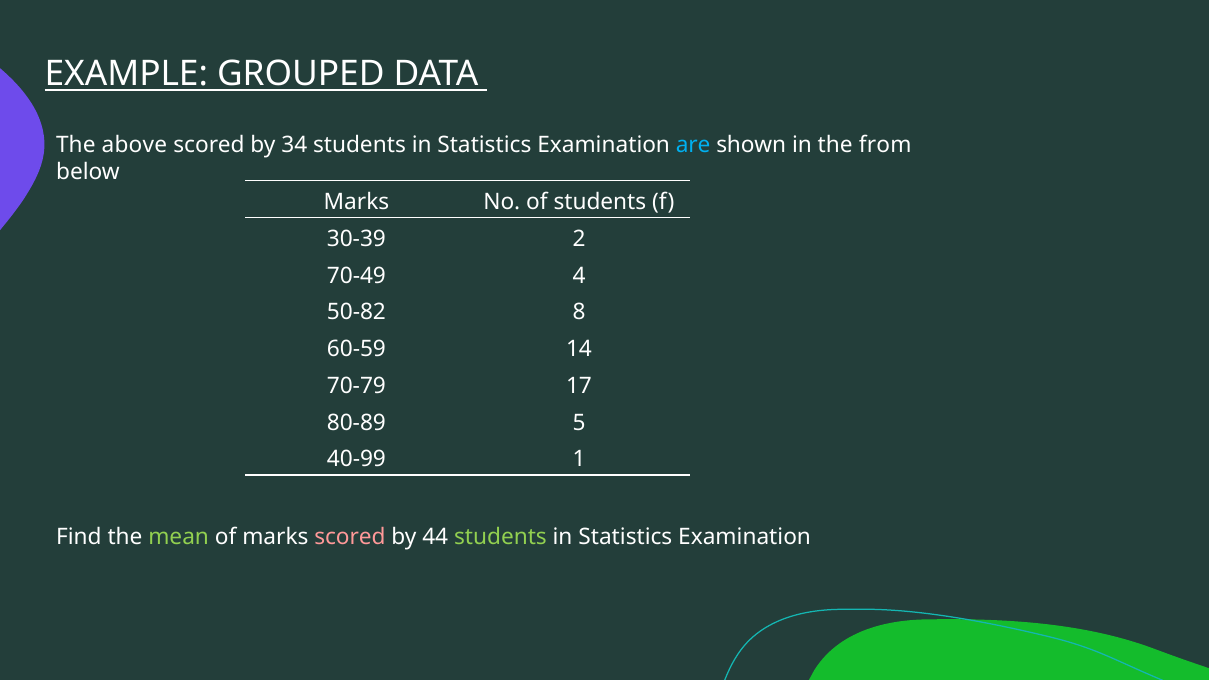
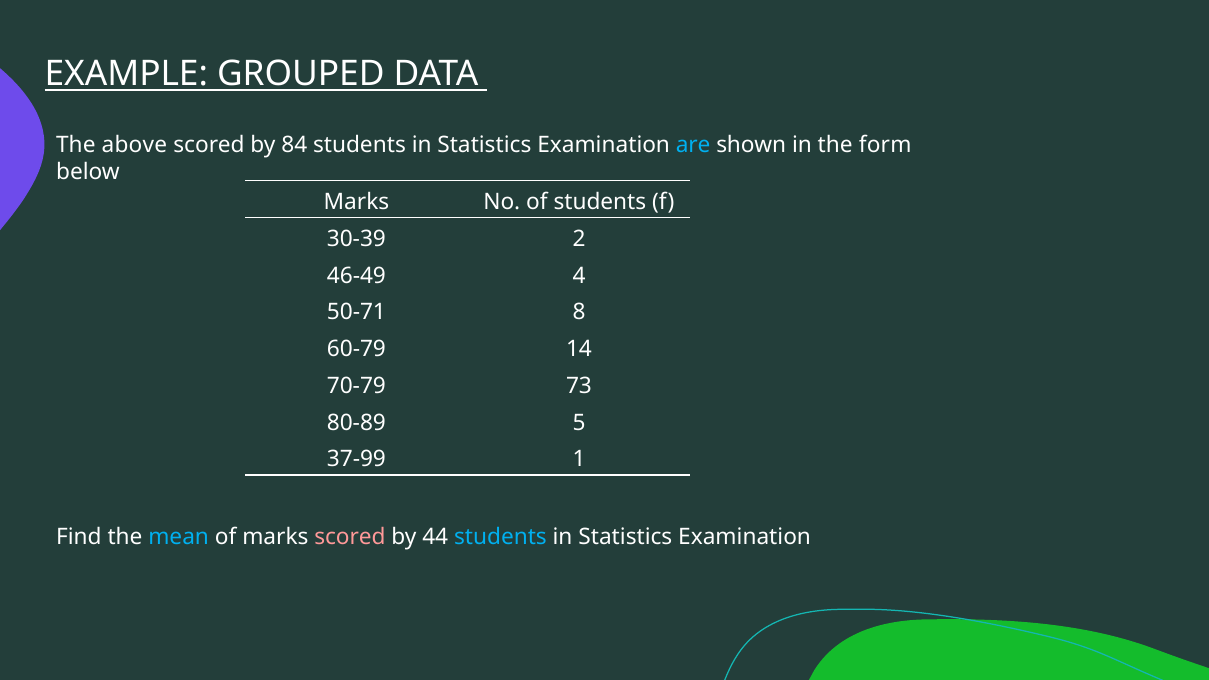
34: 34 -> 84 (294, 145)
from: from -> form (885, 145)
70-49: 70-49 -> 46-49 (356, 276)
50-82: 50-82 -> 50-71 (356, 312)
60-59: 60-59 -> 60-79 (356, 349)
17: 17 -> 73 (579, 386)
40-99: 40-99 -> 37-99 (356, 459)
mean colour: light green -> light blue (179, 537)
students colour: light green -> light blue (500, 537)
